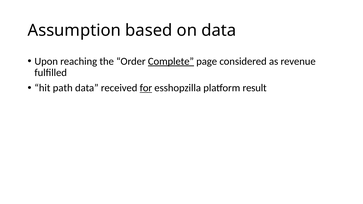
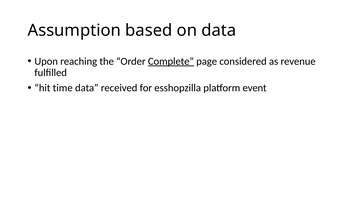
path: path -> time (63, 88)
for underline: present -> none (146, 88)
result: result -> event (255, 88)
